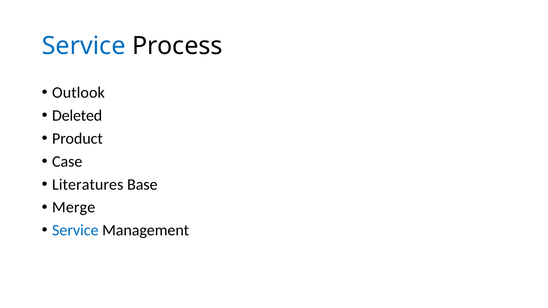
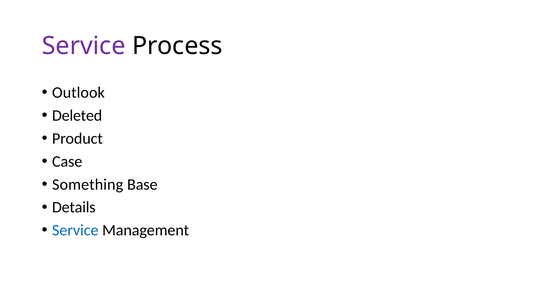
Service colour: blue -> purple (84, 46)
Literatures: Literatures -> Something (88, 185)
Merge: Merge -> Details (74, 208)
